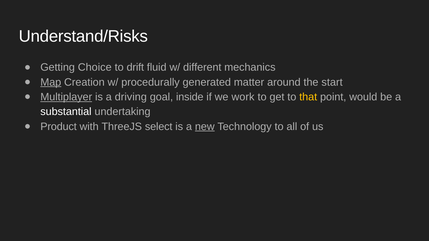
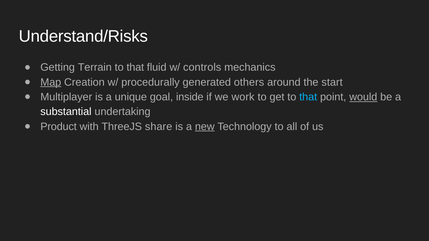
Choice: Choice -> Terrain (95, 67)
drift: drift -> that (135, 67)
different: different -> controls (202, 67)
matter: matter -> others (249, 82)
Multiplayer underline: present -> none (66, 97)
driving: driving -> unique (131, 97)
that colour: yellow -> light blue (308, 97)
would underline: none -> present (363, 97)
select: select -> share (159, 127)
